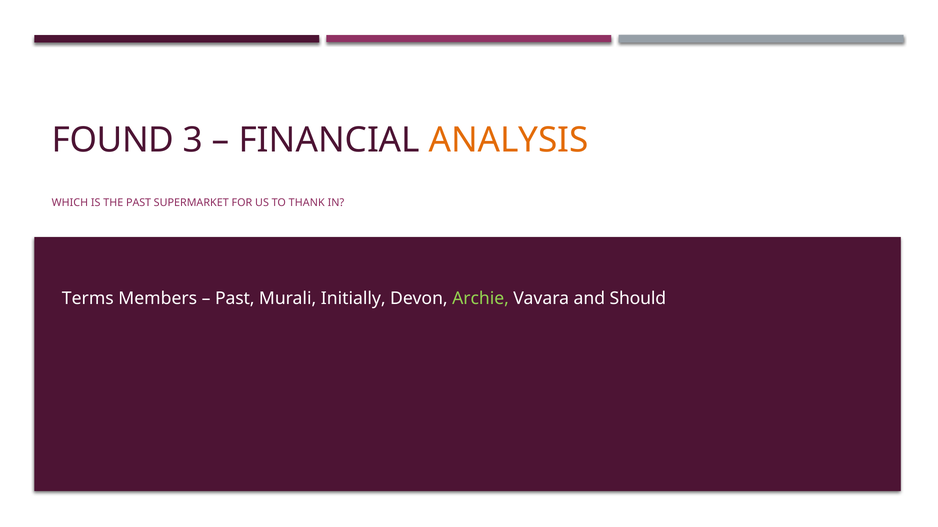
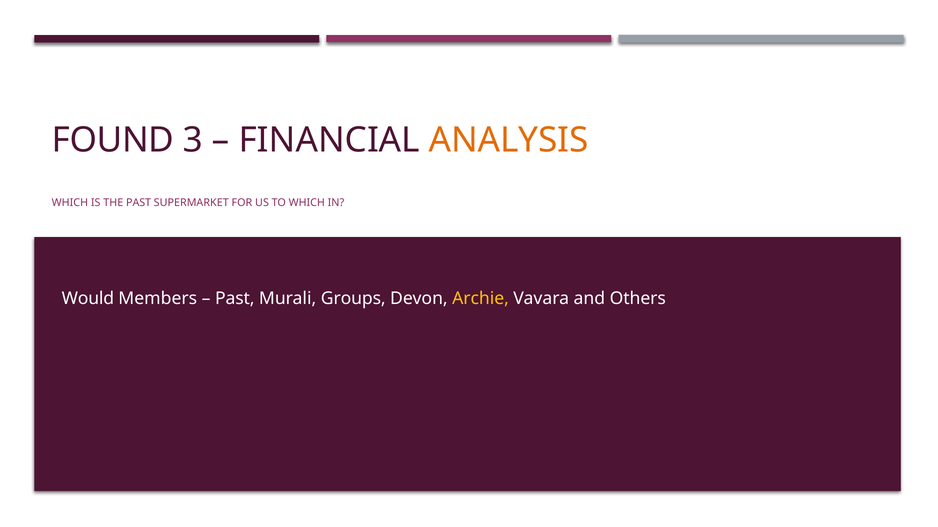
TO THANK: THANK -> WHICH (307, 203)
Terms: Terms -> Would (88, 299)
Initially: Initially -> Groups (353, 299)
Archie colour: light green -> yellow (481, 299)
Should: Should -> Others (638, 299)
